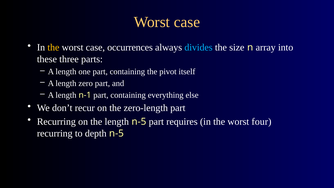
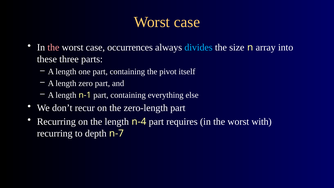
the colour: yellow -> pink (53, 47)
length n-5: n-5 -> n-4 (139, 122)
four: four -> with (262, 122)
depth n-5: n-5 -> n-7 (116, 133)
